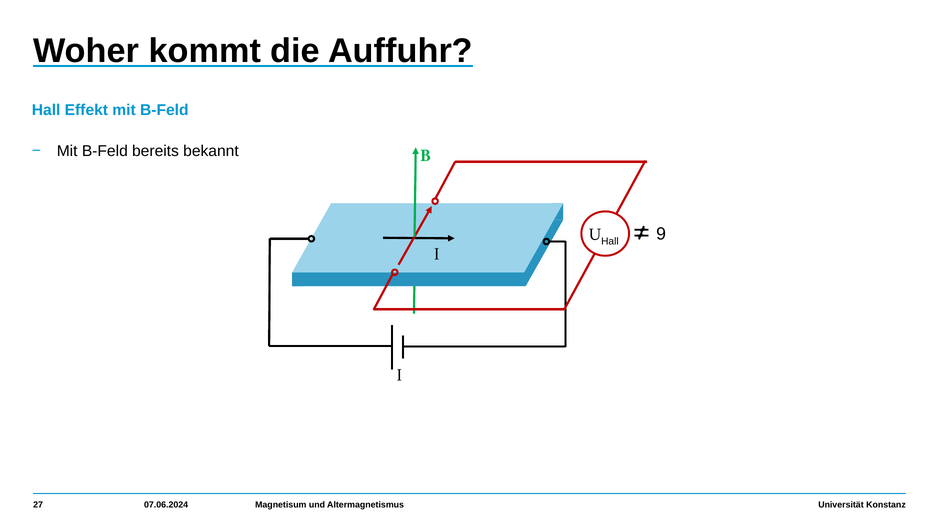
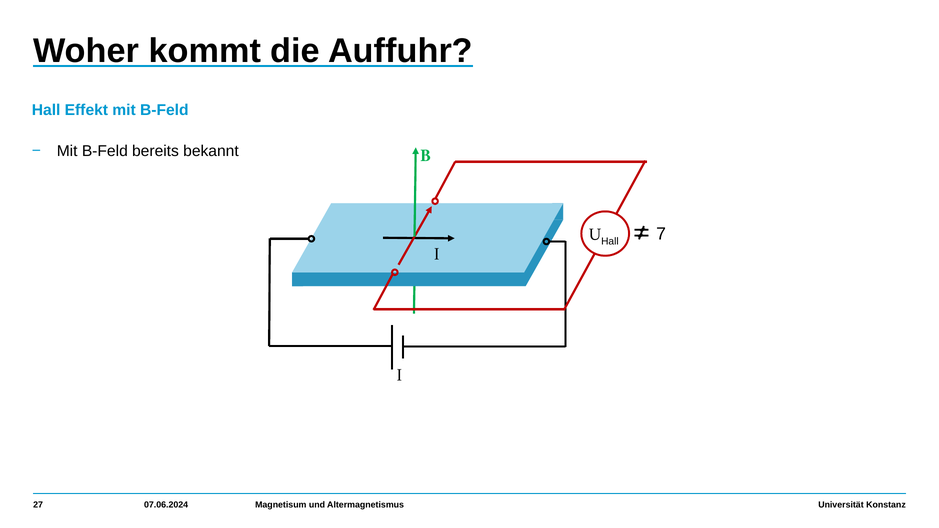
9: 9 -> 7 (661, 234)
